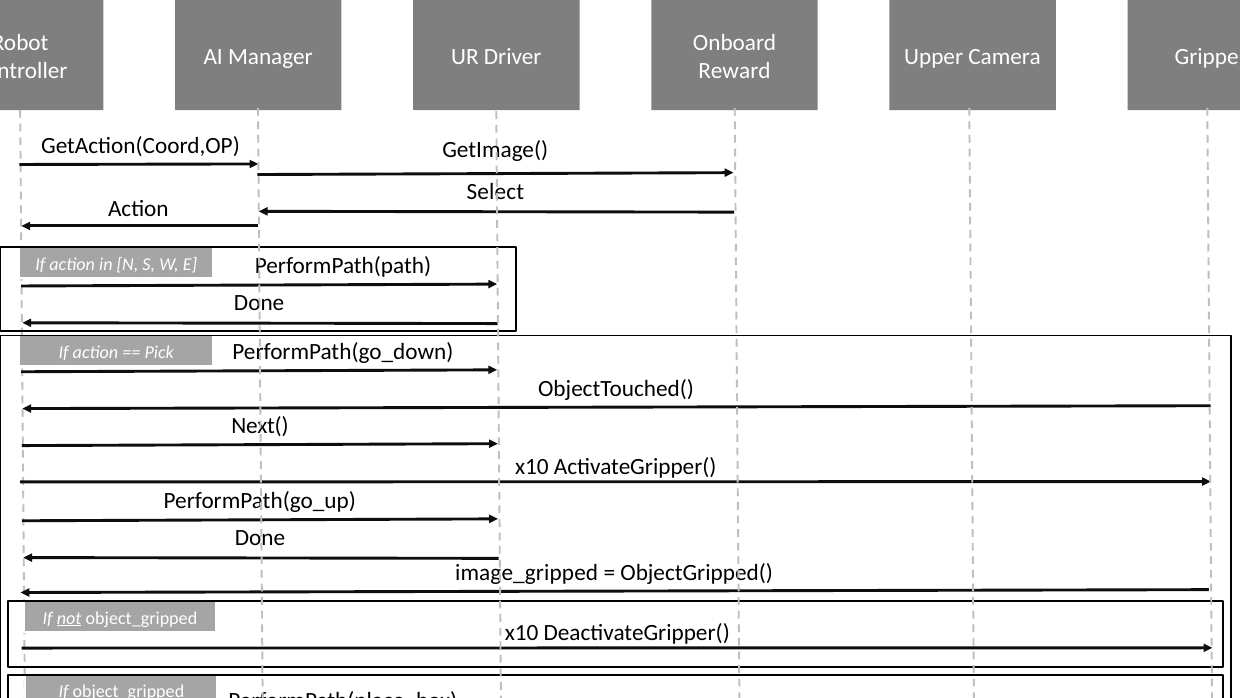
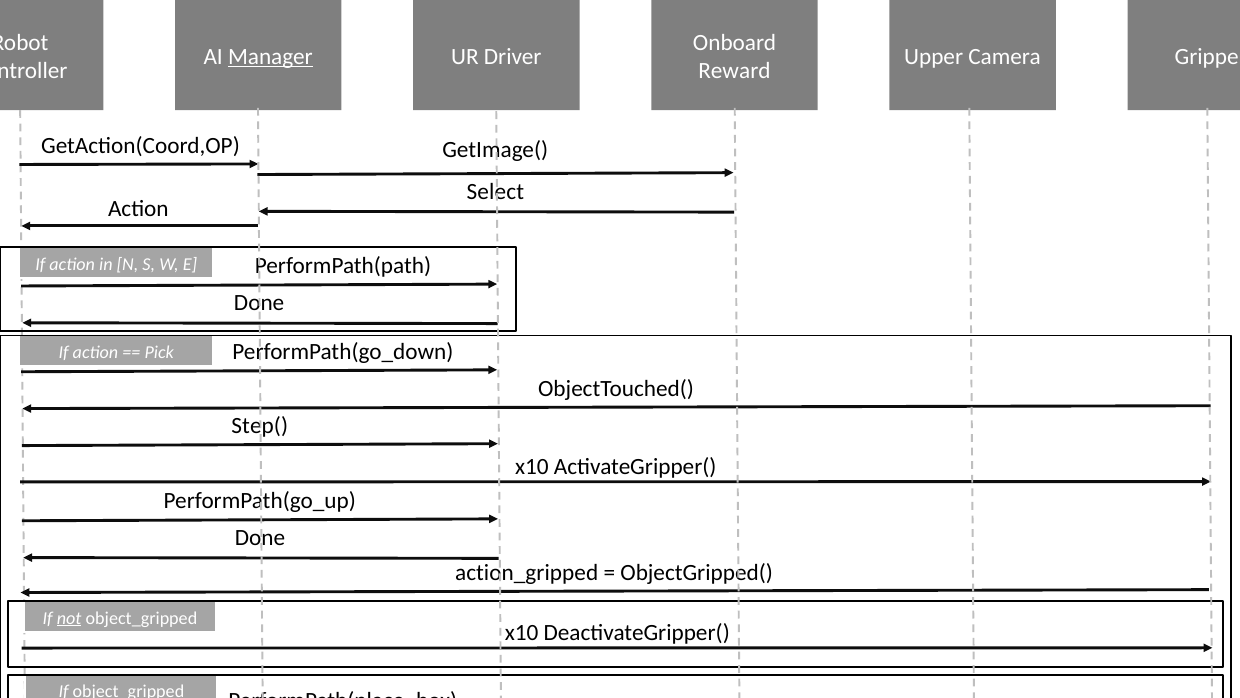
Manager underline: none -> present (270, 57)
Next(: Next( -> Step( (260, 426)
image_gripped: image_gripped -> action_gripped (527, 572)
